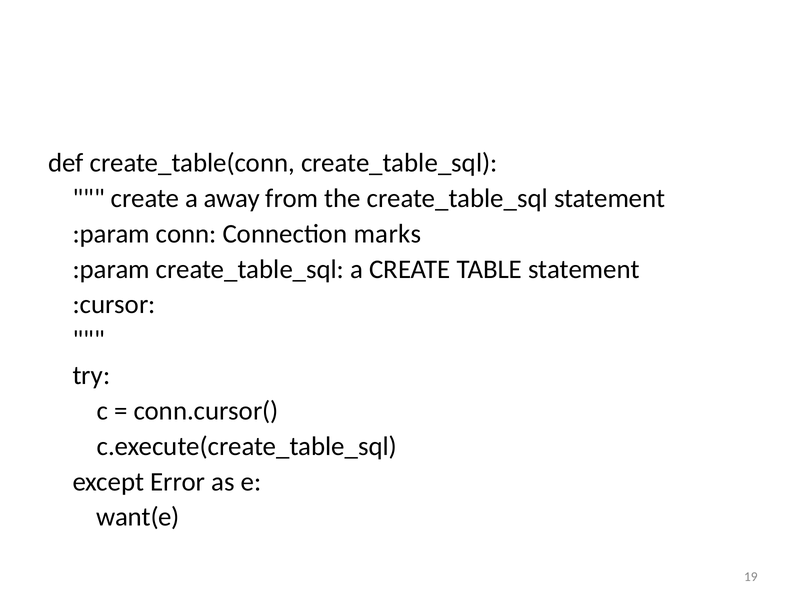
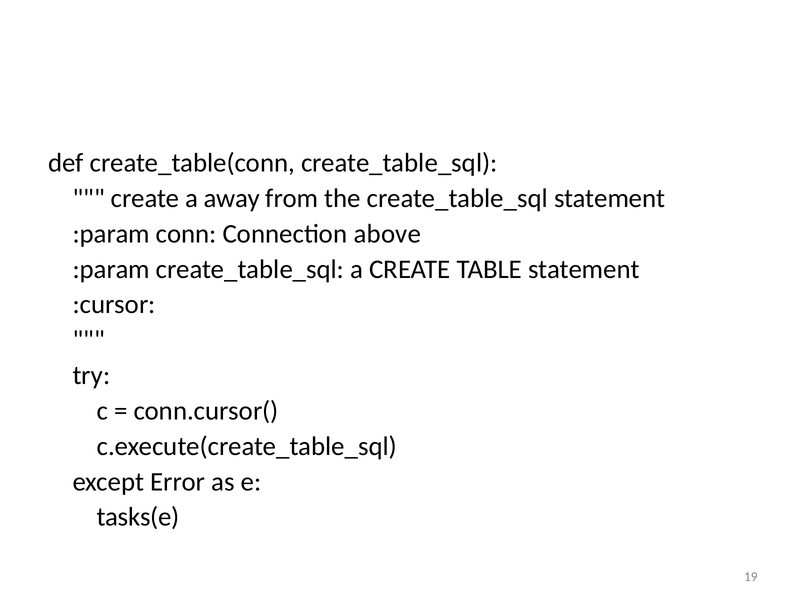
marks: marks -> above (387, 234)
want(e: want(e -> tasks(e (138, 518)
